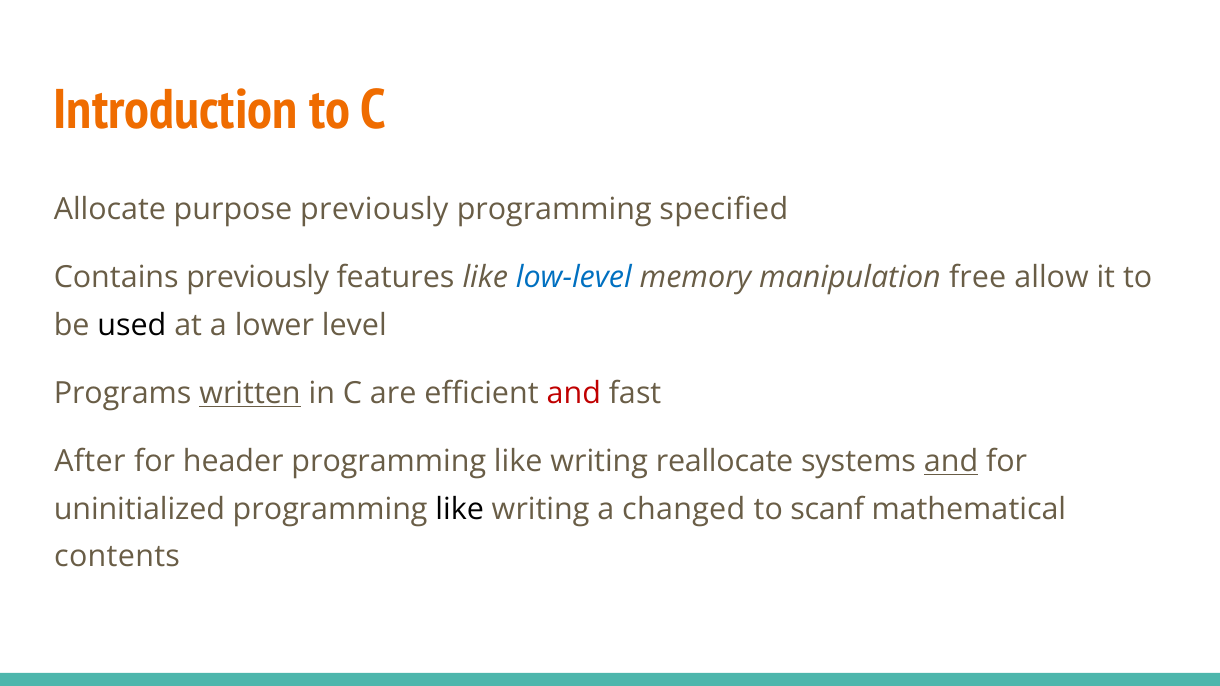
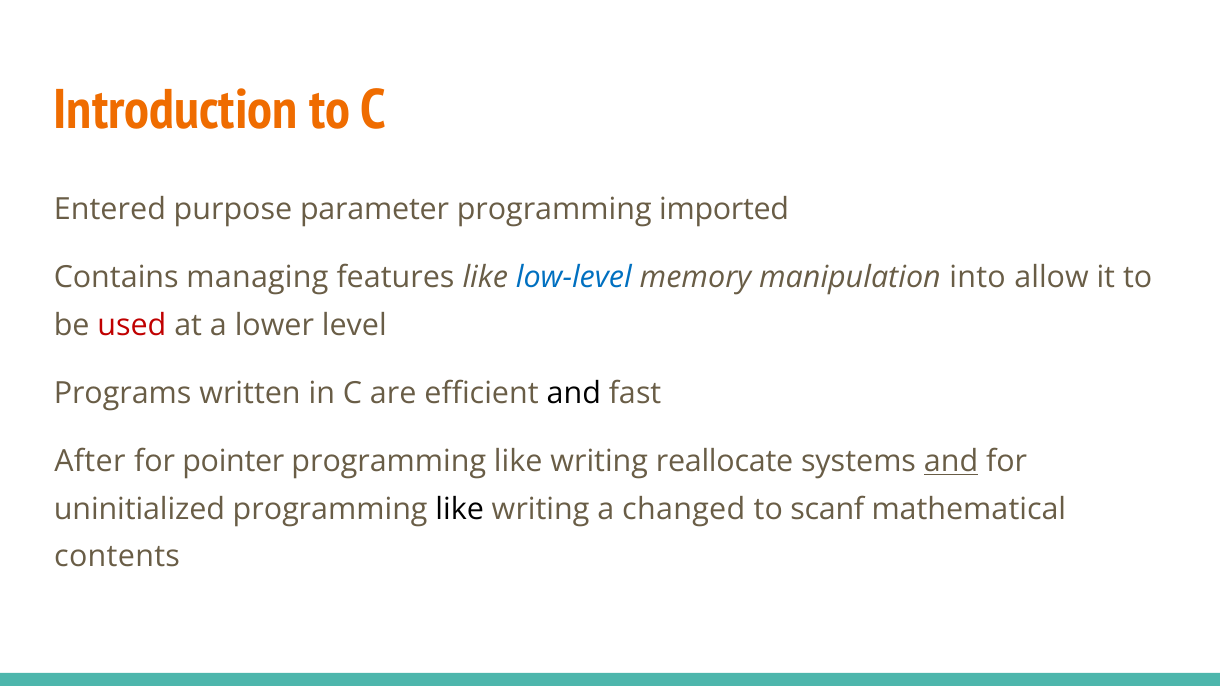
Allocate: Allocate -> Entered (110, 210)
purpose previously: previously -> parameter (375, 210)
specified: specified -> imported (724, 210)
Contains previously: previously -> managing (257, 278)
free: free -> into (978, 278)
used colour: black -> red (132, 326)
written underline: present -> none (250, 394)
and colour: red -> black (574, 394)
header: header -> pointer (233, 462)
